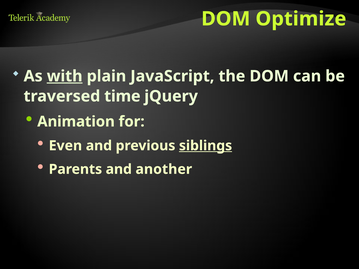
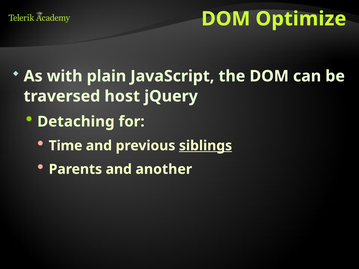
with underline: present -> none (65, 76)
time: time -> host (122, 96)
Animation: Animation -> Detaching (76, 122)
Even: Even -> Time (66, 146)
